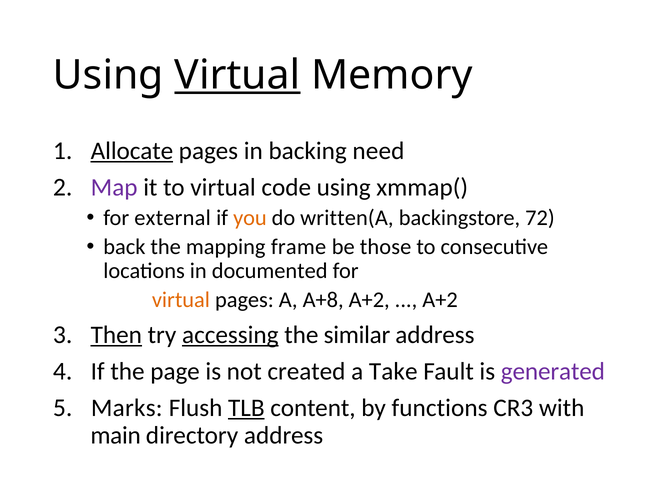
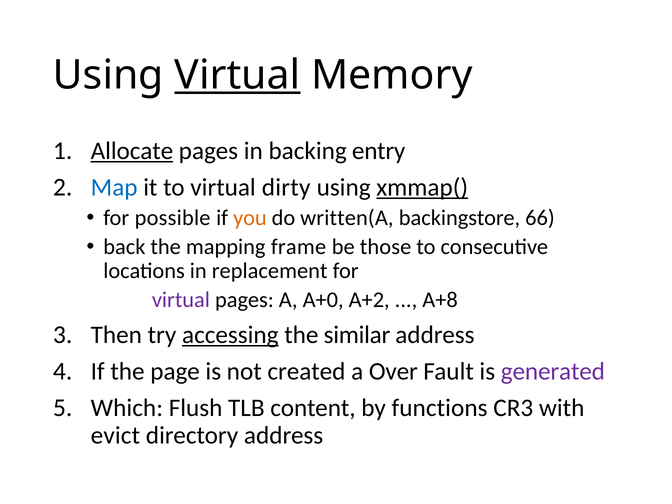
need: need -> entry (379, 151)
Map colour: purple -> blue (114, 188)
code: code -> dirty (286, 188)
xmmap( underline: none -> present (422, 188)
external: external -> possible (173, 218)
72: 72 -> 66 (540, 218)
documented: documented -> replacement (270, 271)
virtual colour: orange -> purple (181, 300)
A+8: A+8 -> A+0 (323, 300)
A+2: A+2 -> A+8 (440, 300)
Then underline: present -> none (116, 335)
Take: Take -> Over (393, 371)
Marks: Marks -> Which (127, 408)
TLB underline: present -> none (246, 408)
main: main -> evict (115, 435)
